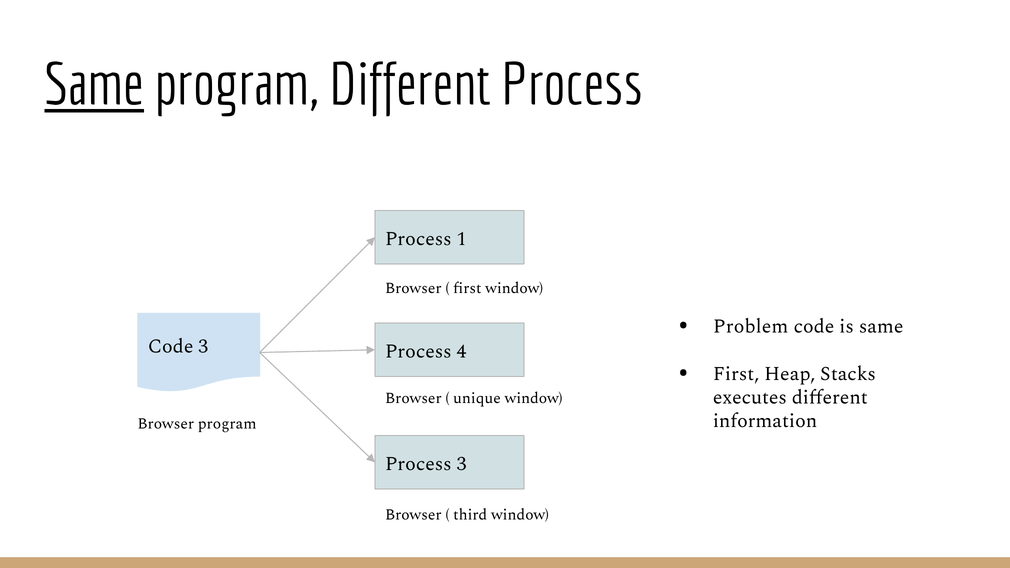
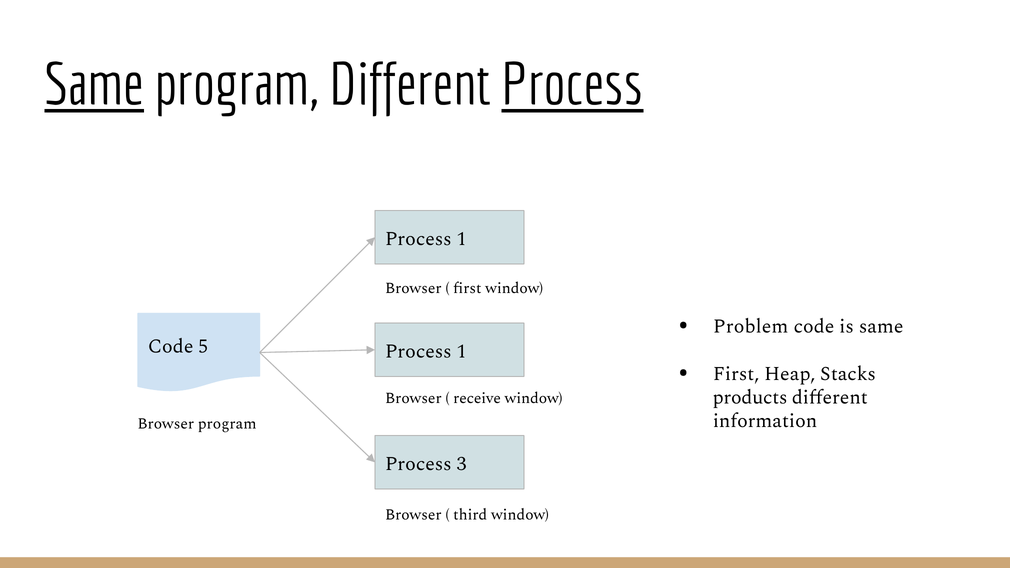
Process underline: none -> present (572, 85)
Code 3: 3 -> 5 (203, 346)
4: 4 -> 1 (461, 351)
executes: executes -> products (750, 397)
unique: unique -> receive (477, 398)
